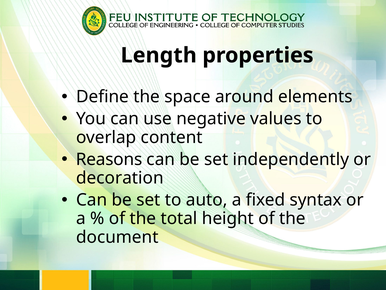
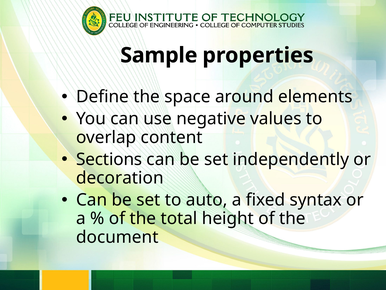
Length: Length -> Sample (159, 55)
Reasons: Reasons -> Sections (109, 159)
